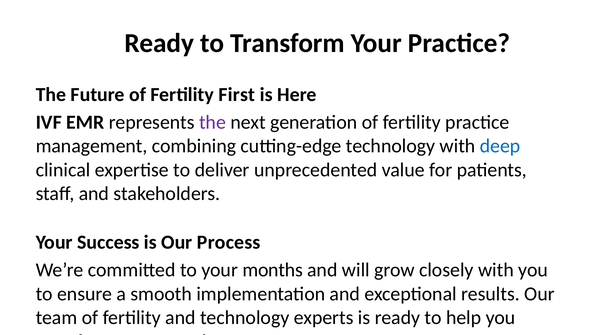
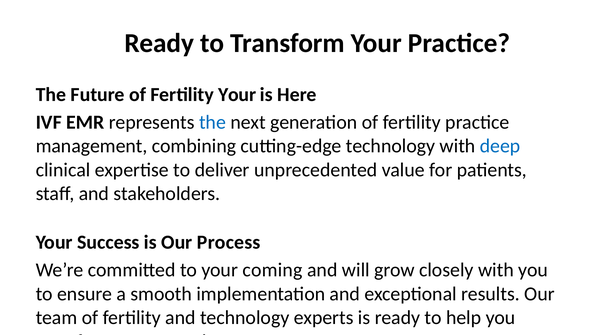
Fertility First: First -> Your (237, 94)
the colour: purple -> blue (212, 122)
months: months -> coming (272, 270)
